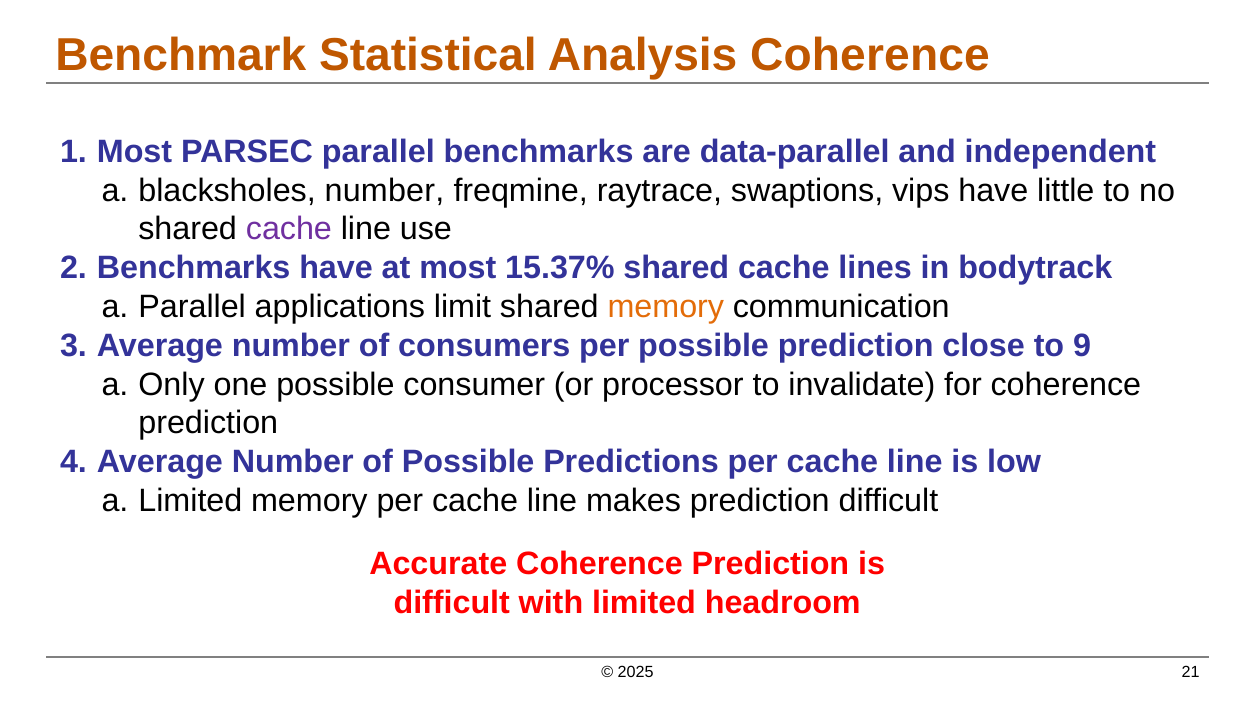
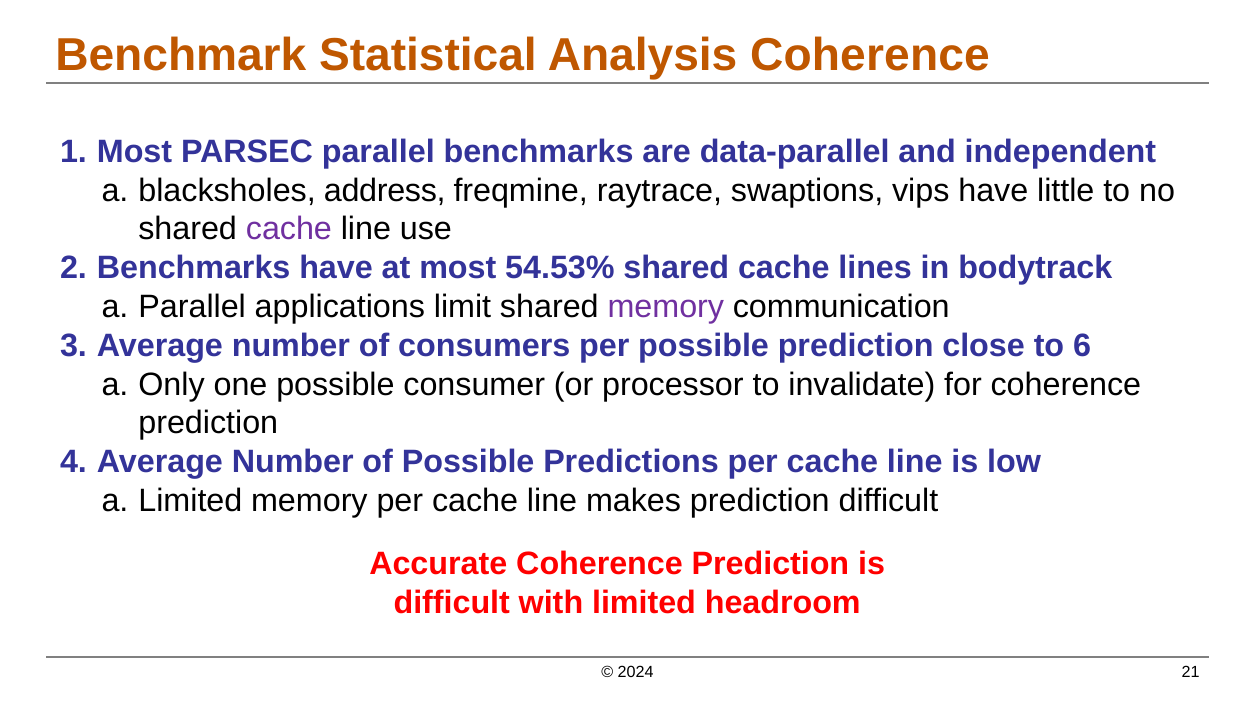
blacksholes number: number -> address (385, 190)
15.37%: 15.37% -> 54.53% (560, 268)
memory colour: orange -> purple (666, 307)
9: 9 -> 6 (1082, 346)
2025: 2025 -> 2024 (636, 672)
